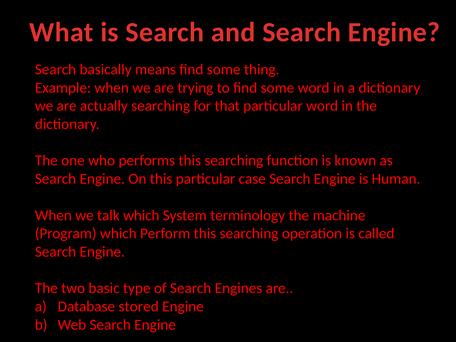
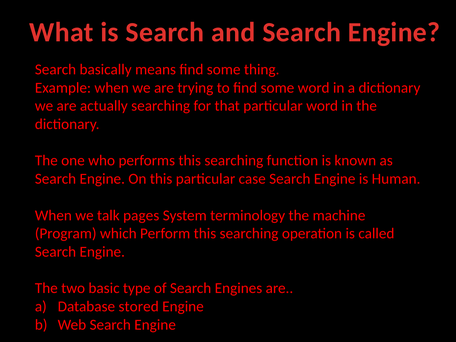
talk which: which -> pages (141, 215)
